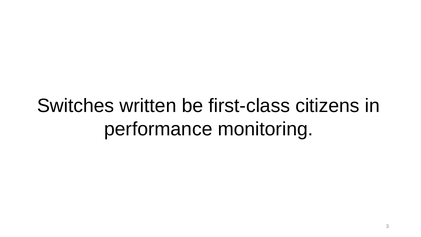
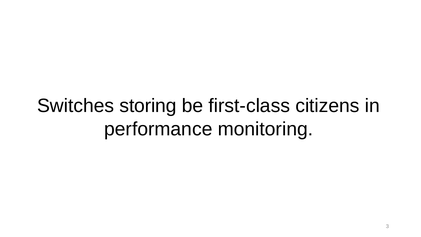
written: written -> storing (148, 106)
